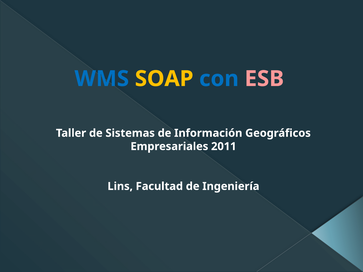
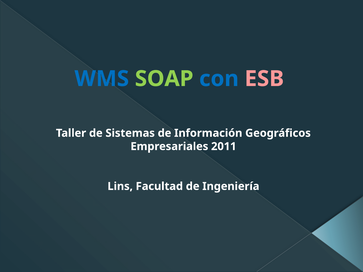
SOAP colour: yellow -> light green (164, 79)
